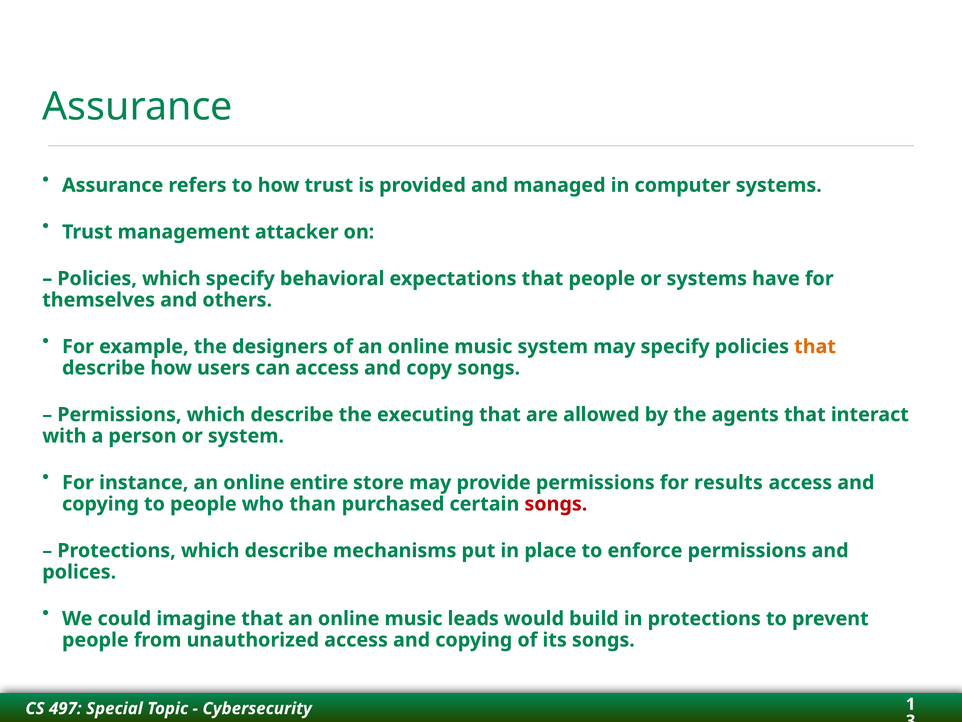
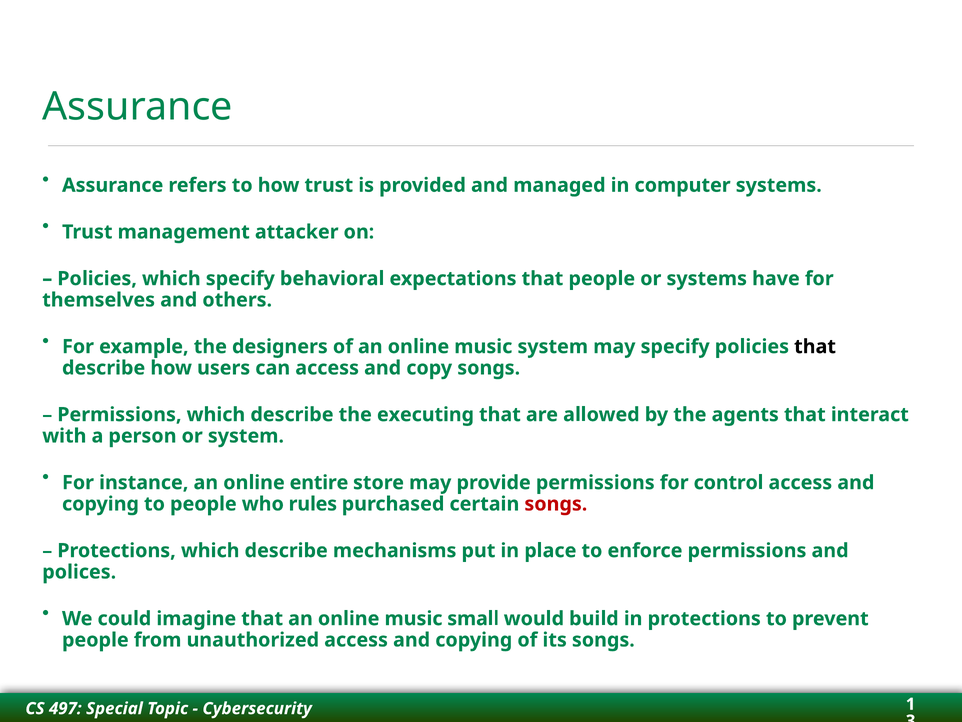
that colour: orange -> black (815, 346)
results: results -> control (729, 482)
than: than -> rules (313, 504)
leads: leads -> small (473, 618)
